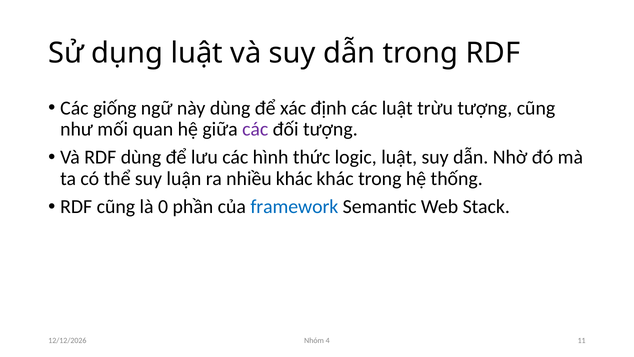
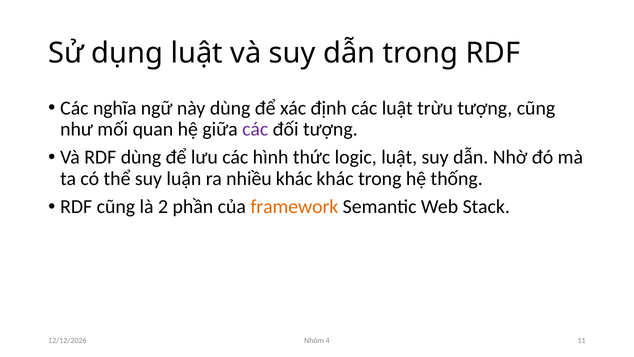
giống: giống -> nghĩa (115, 108)
0: 0 -> 2 (163, 207)
framework colour: blue -> orange (294, 207)
